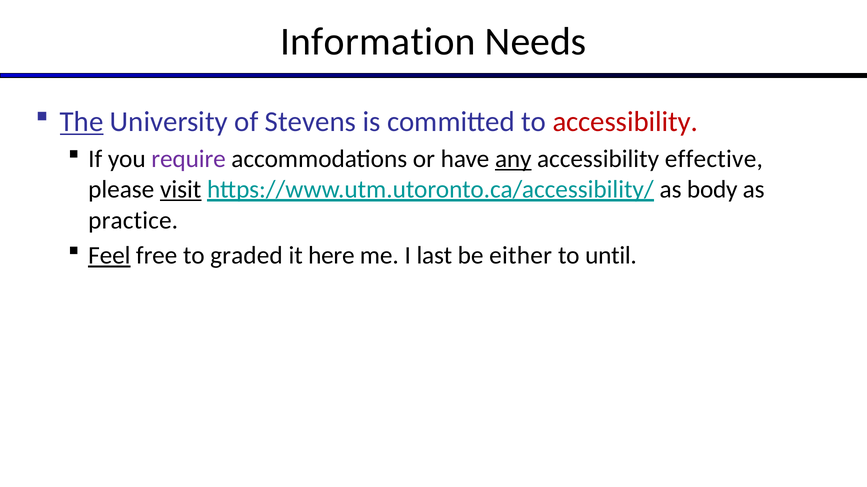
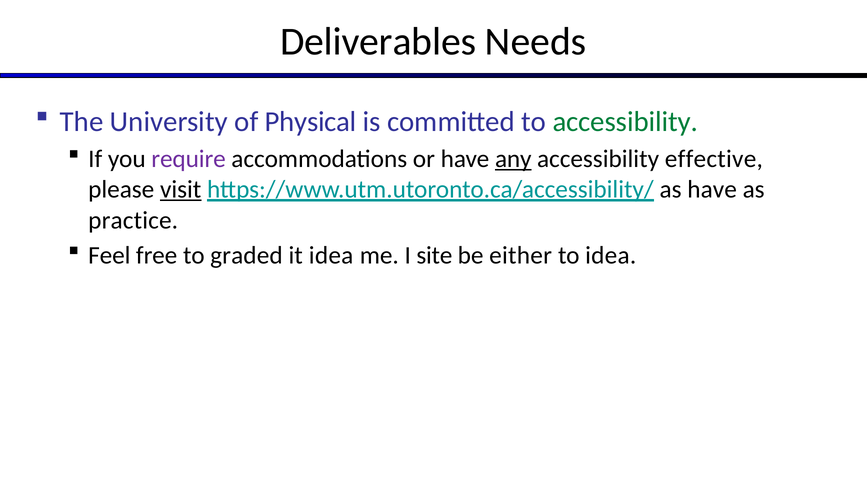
Information: Information -> Deliverables (378, 42)
The underline: present -> none (82, 122)
Stevens: Stevens -> Physical (311, 122)
accessibility colour: red -> green (625, 122)
as body: body -> have (712, 190)
Feel underline: present -> none (109, 256)
it here: here -> idea (331, 256)
last: last -> site (434, 256)
to until: until -> idea (611, 256)
